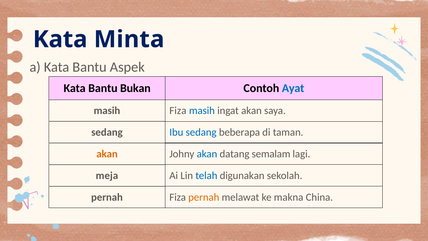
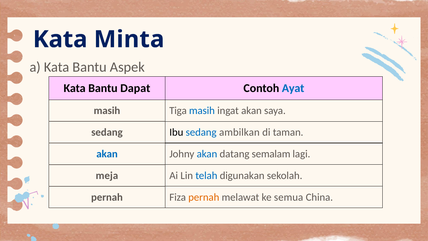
Bukan: Bukan -> Dapat (135, 88)
masih Fiza: Fiza -> Tiga (178, 111)
Ibu colour: blue -> black (176, 132)
beberapa: beberapa -> ambilkan (239, 132)
akan colour: orange -> blue (107, 154)
makna: makna -> semua (289, 197)
